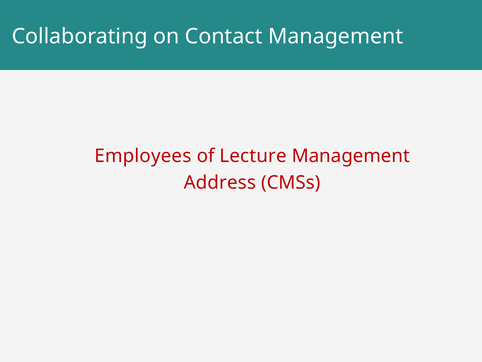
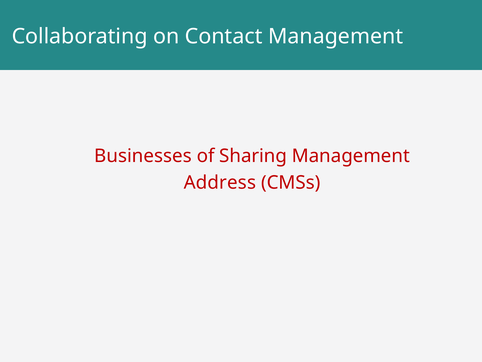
Employees: Employees -> Businesses (143, 156)
Lecture: Lecture -> Sharing (253, 156)
